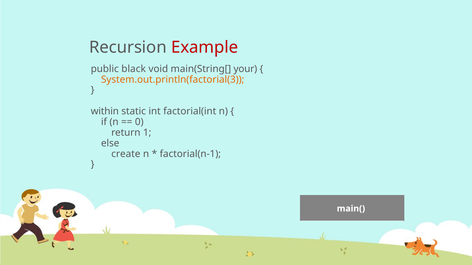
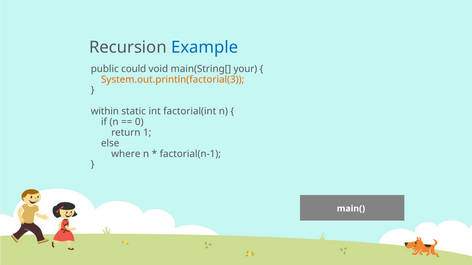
Example colour: red -> blue (205, 47)
black: black -> could (134, 69)
create: create -> where (126, 154)
